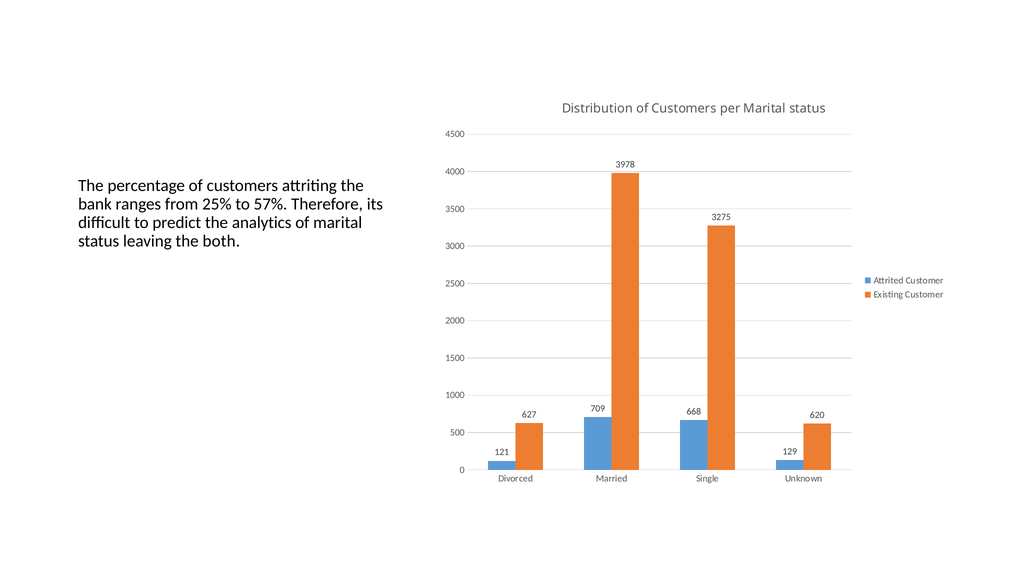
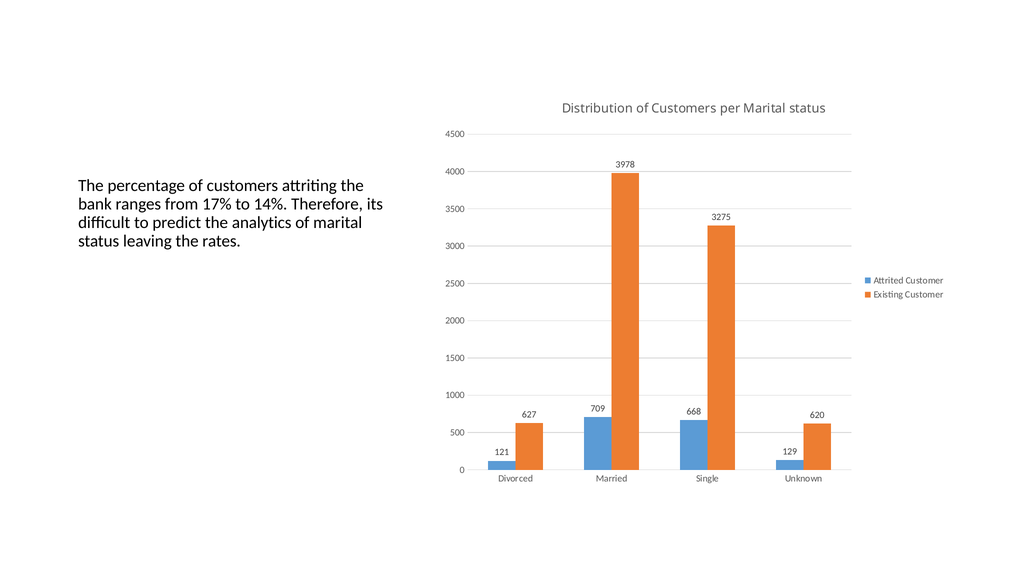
25%: 25% -> 17% (217, 204)
57%: 57% -> 14% (271, 204)
both: both -> rates (222, 241)
